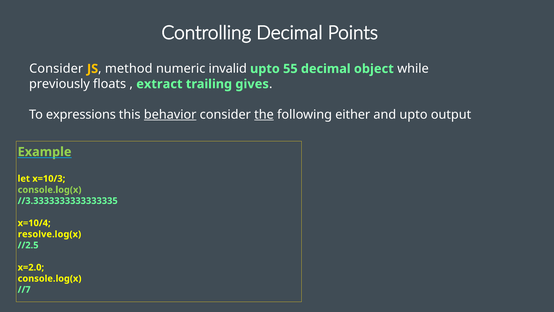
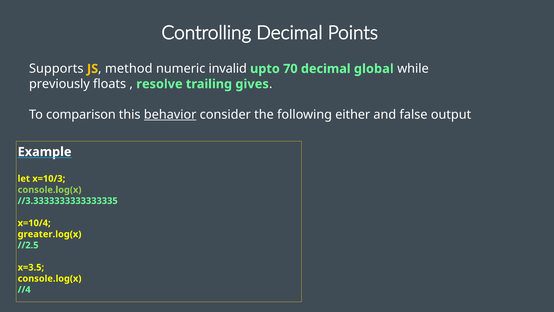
Consider: Consider -> Supports (56, 69)
55: 55 -> 70 (290, 69)
object: object -> global (374, 69)
extract: extract -> resolve (159, 84)
expressions: expressions -> comparison (81, 114)
the underline: present -> none (264, 114)
and upto: upto -> false (414, 114)
Example colour: light green -> white (45, 152)
resolve.log(x: resolve.log(x -> greater.log(x (50, 234)
x=2.0: x=2.0 -> x=3.5 (31, 267)
//7: //7 -> //4 (24, 289)
